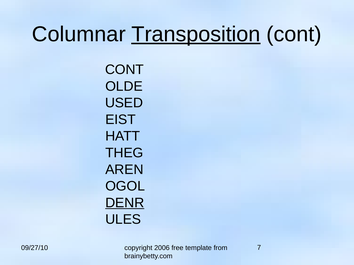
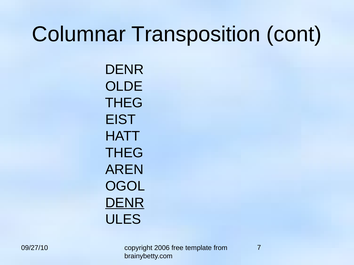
Transposition underline: present -> none (196, 34)
CONT: CONT -> DENR (124, 70)
USED: USED -> THEG (124, 103)
